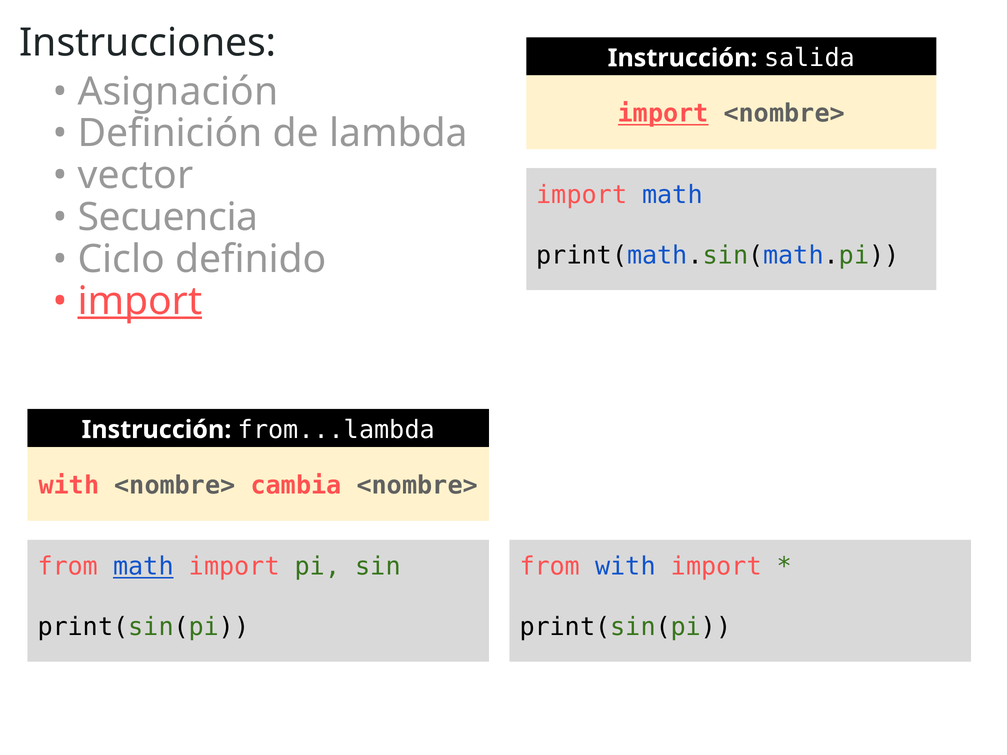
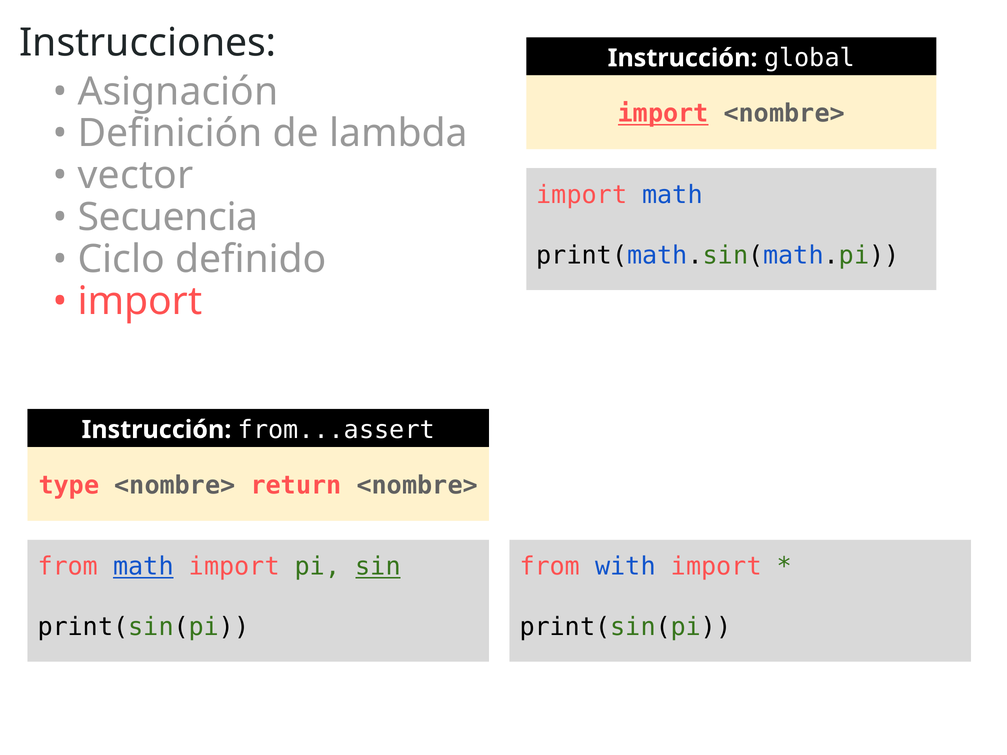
salida: salida -> global (810, 58)
import underline: present -> none (140, 301)
from...lambda: from...lambda -> from...assert (336, 430)
with: with -> type (69, 486)
cambia: cambia -> return (296, 486)
sin underline: none -> present (378, 567)
